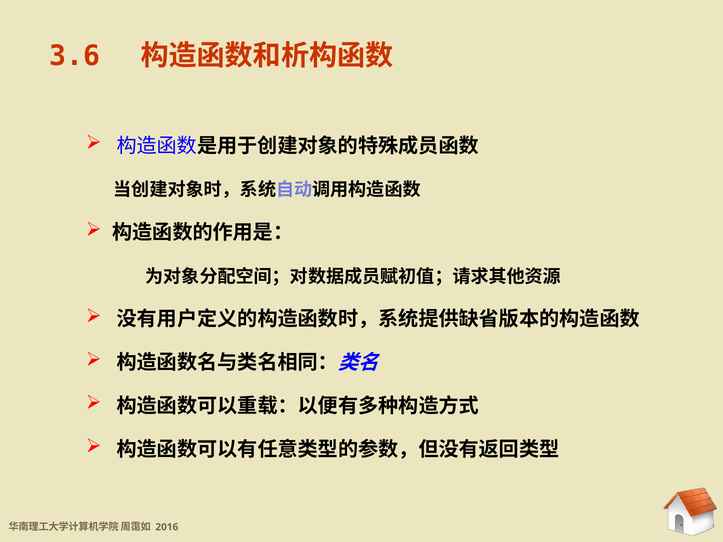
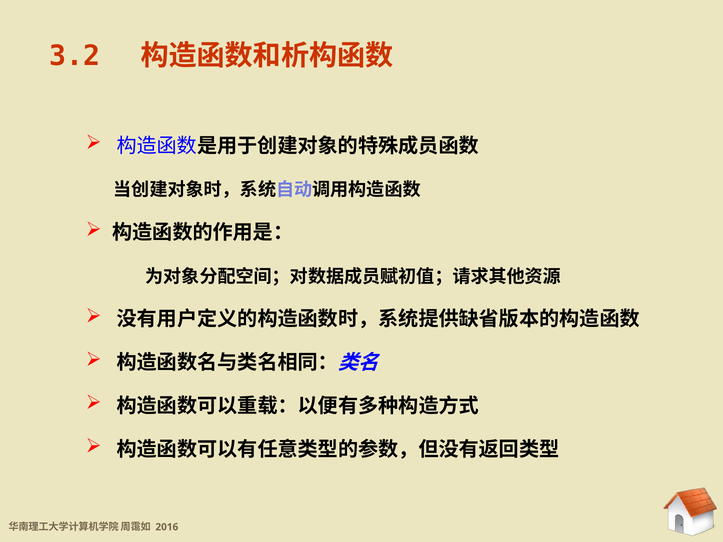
3.6: 3.6 -> 3.2 (75, 56)
